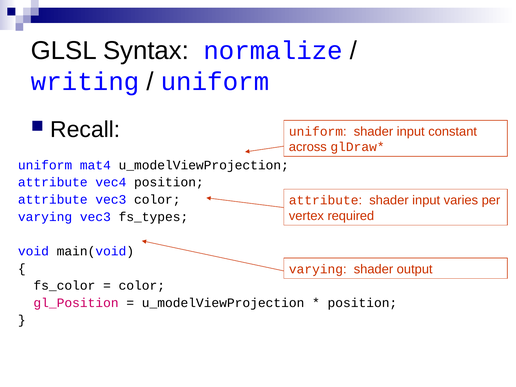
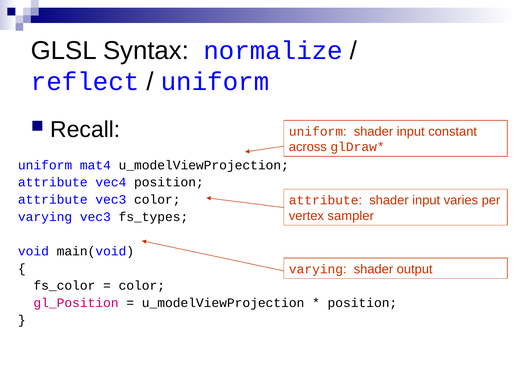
writing: writing -> reflect (85, 82)
required: required -> sampler (351, 216)
